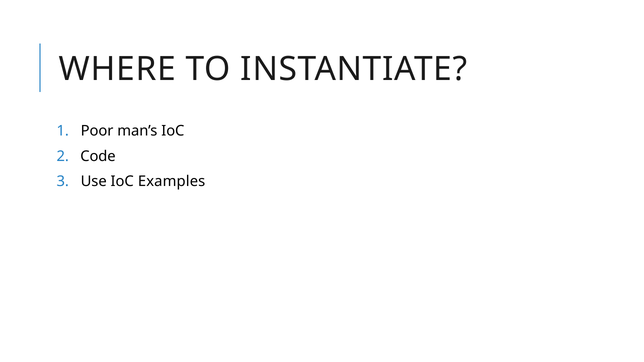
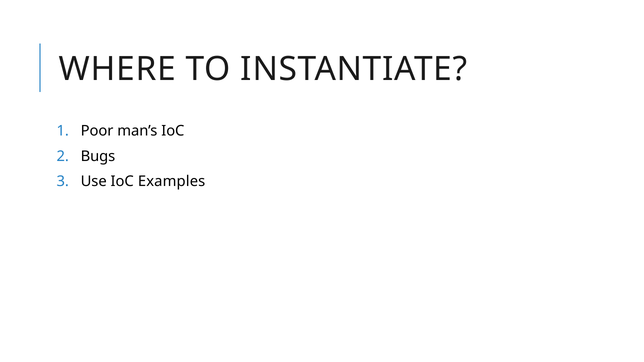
Code: Code -> Bugs (98, 156)
